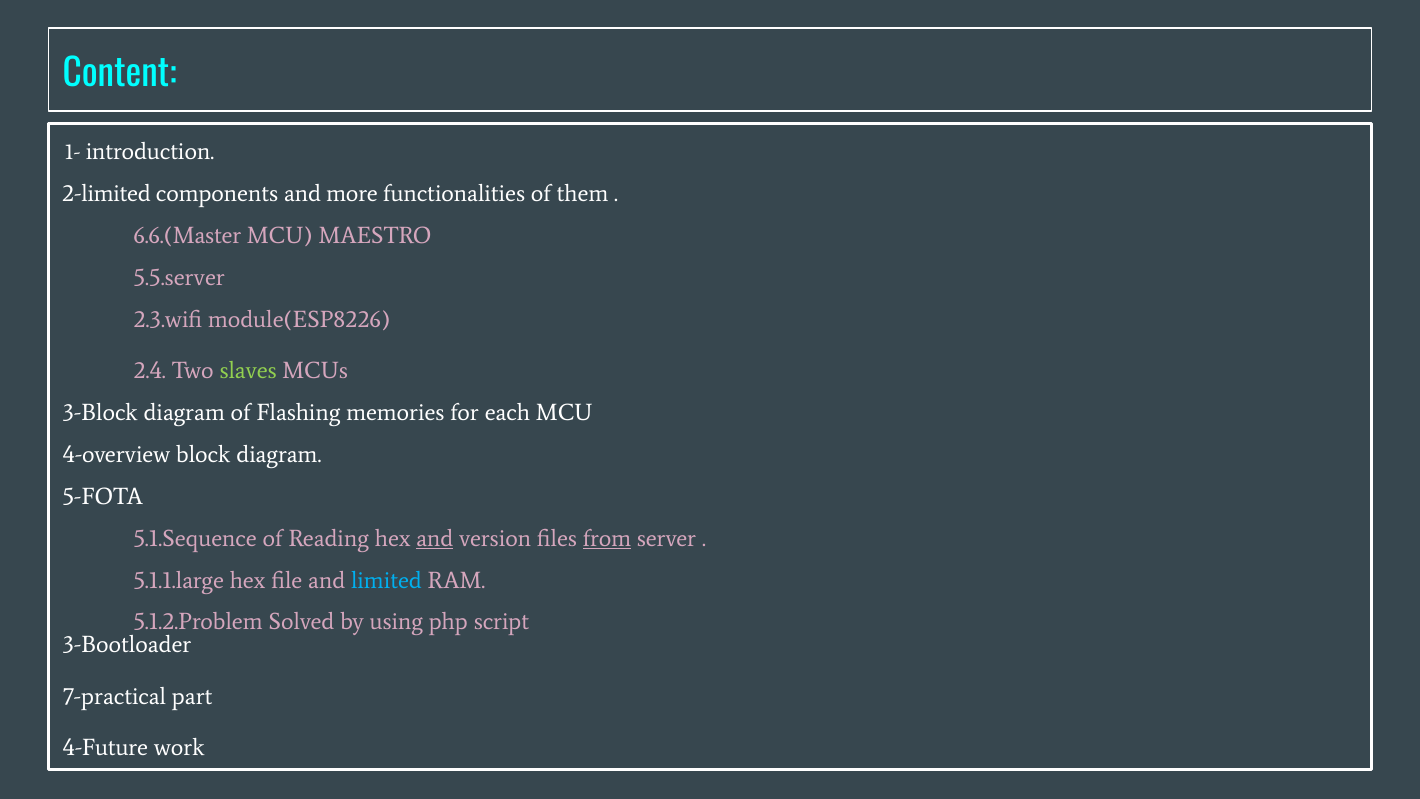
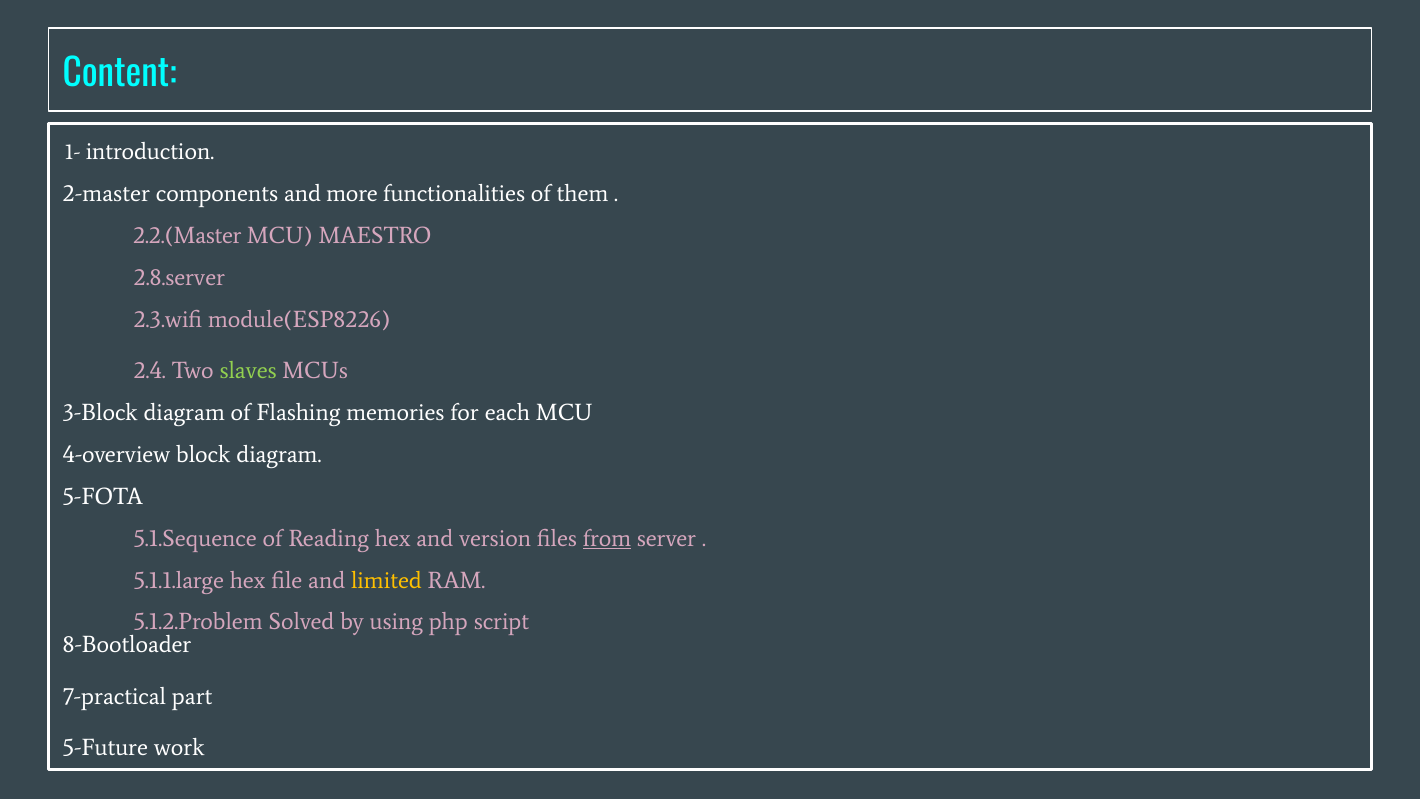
2-limited: 2-limited -> 2-master (106, 194)
6.6.(Master: 6.6.(Master -> 2.2.(Master (187, 236)
5.5.server: 5.5.server -> 2.8.server (179, 278)
and underline: present -> none (435, 538)
limited colour: light blue -> yellow (386, 580)
3-Bootloader: 3-Bootloader -> 8-Bootloader (127, 645)
4-Future: 4-Future -> 5-Future (105, 748)
